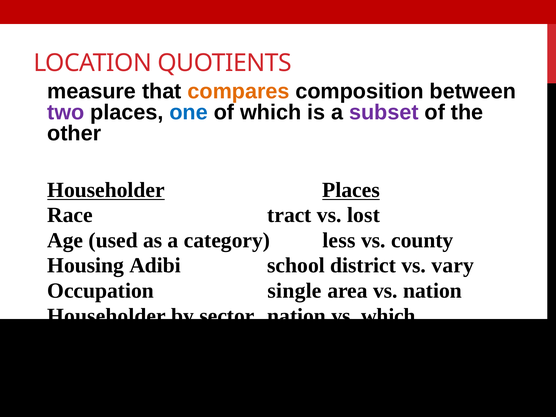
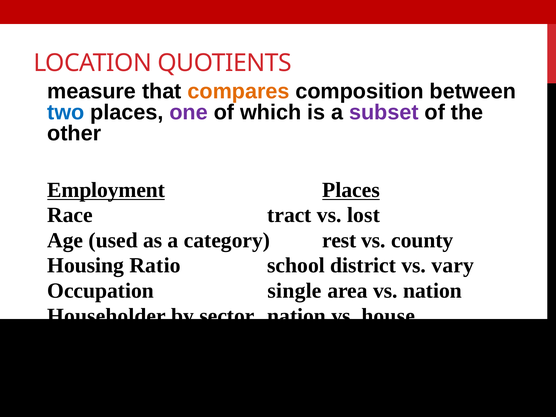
two colour: purple -> blue (66, 112)
one colour: blue -> purple (189, 112)
Householder: Householder -> Employment (106, 190)
less: less -> rest (339, 240)
Adibi: Adibi -> Ratio (155, 266)
vs which: which -> house (388, 316)
